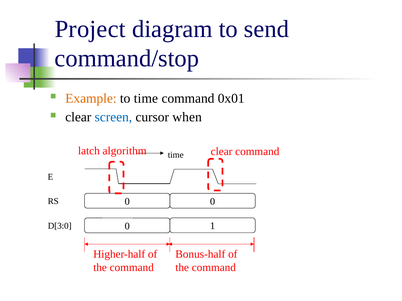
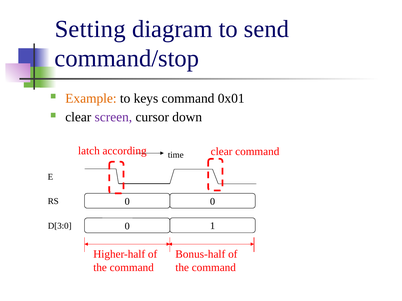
Project: Project -> Setting (90, 29)
to time: time -> keys (146, 99)
screen colour: blue -> purple (113, 117)
when: when -> down (187, 117)
algorithm: algorithm -> according (125, 151)
